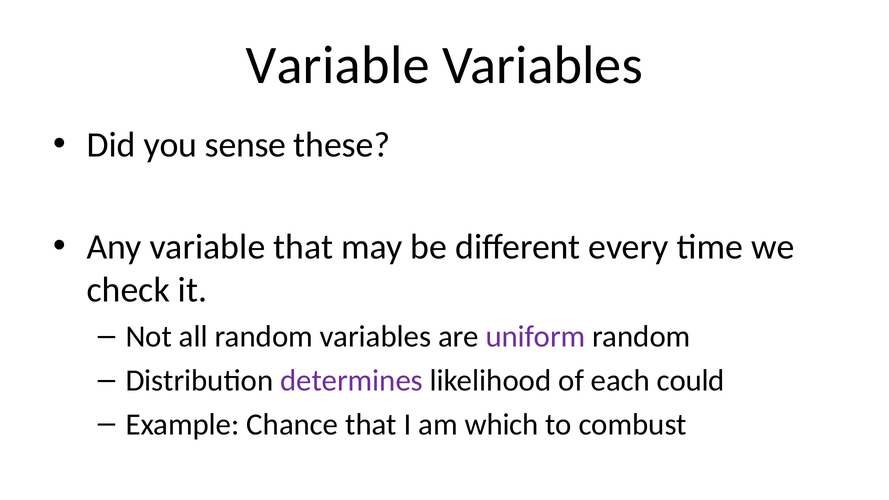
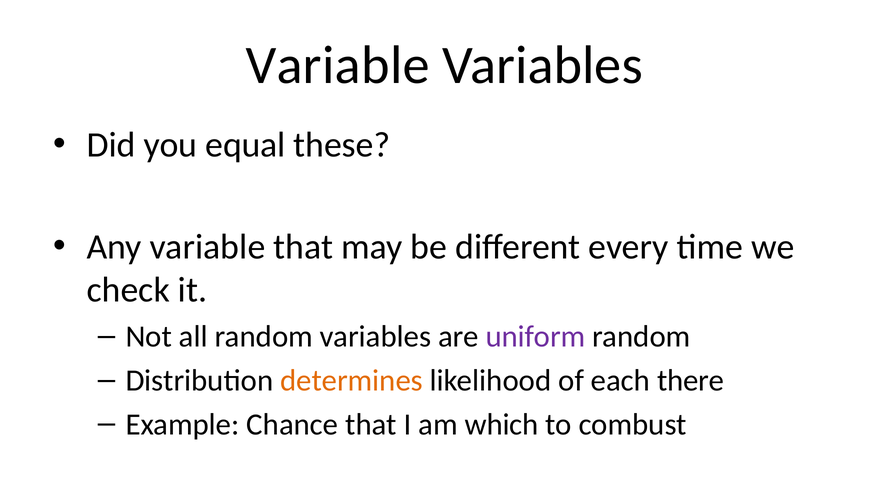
sense: sense -> equal (245, 145)
determines colour: purple -> orange (352, 380)
could: could -> there (691, 380)
